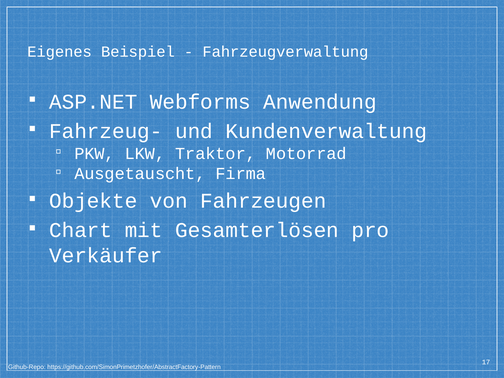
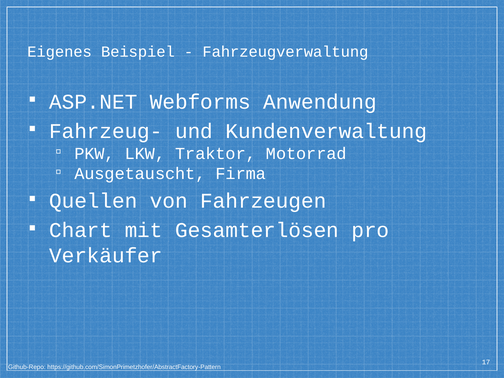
Objekte: Objekte -> Quellen (93, 201)
